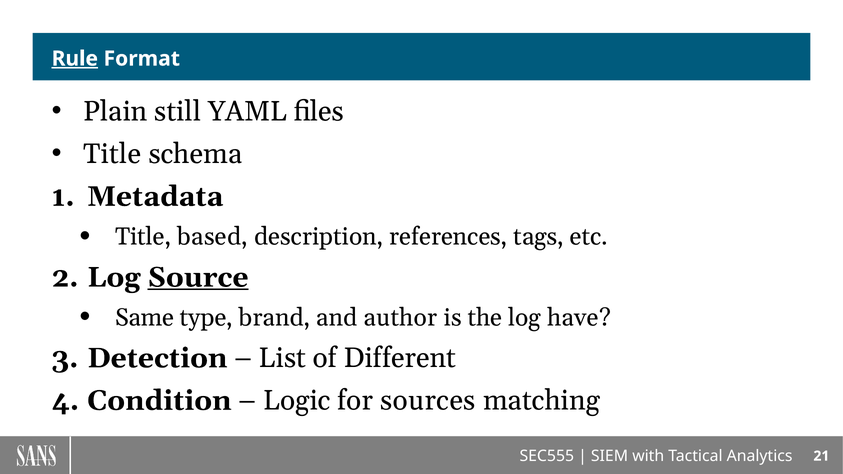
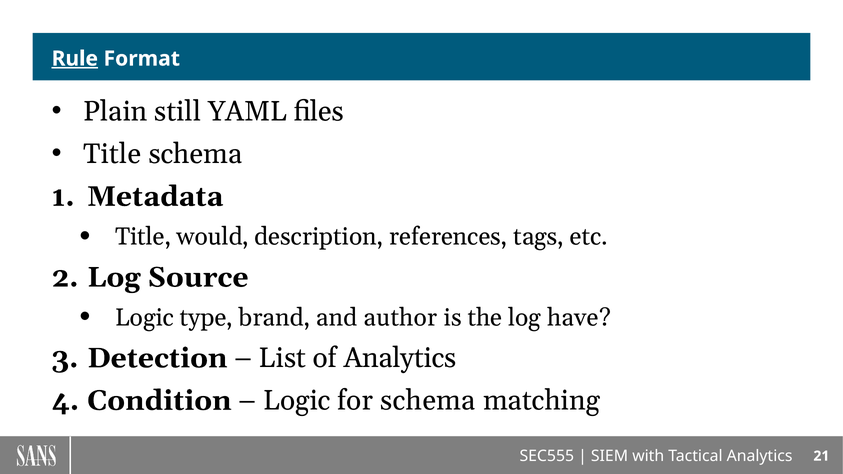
based: based -> would (213, 237)
Source underline: present -> none (198, 277)
Same: Same -> Logic (145, 318)
of Different: Different -> Analytics (400, 358)
for sources: sources -> schema (428, 401)
